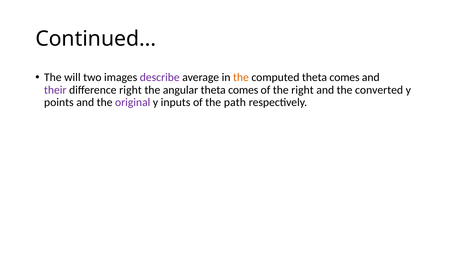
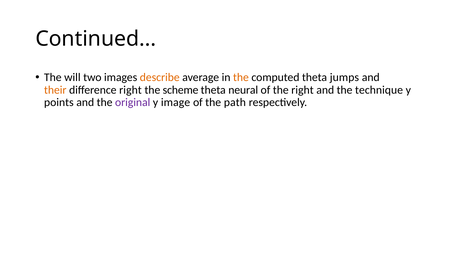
describe colour: purple -> orange (160, 77)
computed theta comes: comes -> jumps (344, 77)
their colour: purple -> orange (55, 90)
angular: angular -> scheme (181, 90)
comes: comes -> neural (243, 90)
converted: converted -> technique (379, 90)
inputs: inputs -> image (176, 102)
